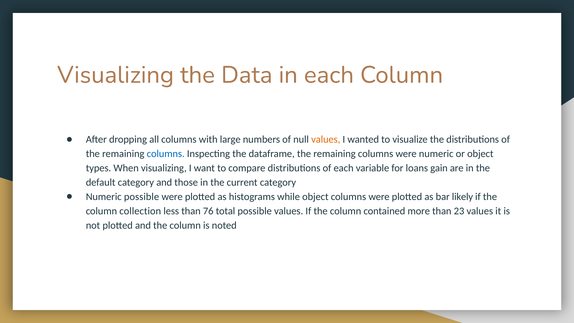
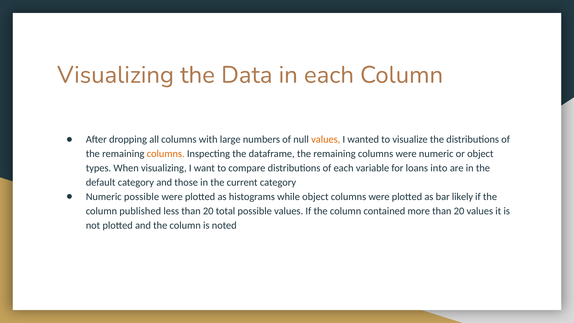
columns colour: blue -> orange (166, 154)
gain: gain -> into (439, 168)
collection: collection -> published (140, 211)
less than 76: 76 -> 20 (208, 211)
more than 23: 23 -> 20 (459, 211)
